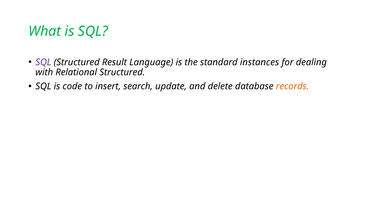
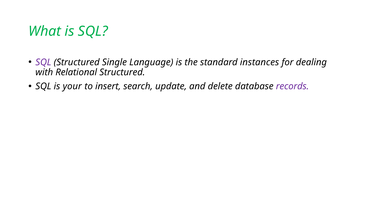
Result: Result -> Single (114, 62)
code: code -> your (72, 86)
records colour: orange -> purple (292, 86)
